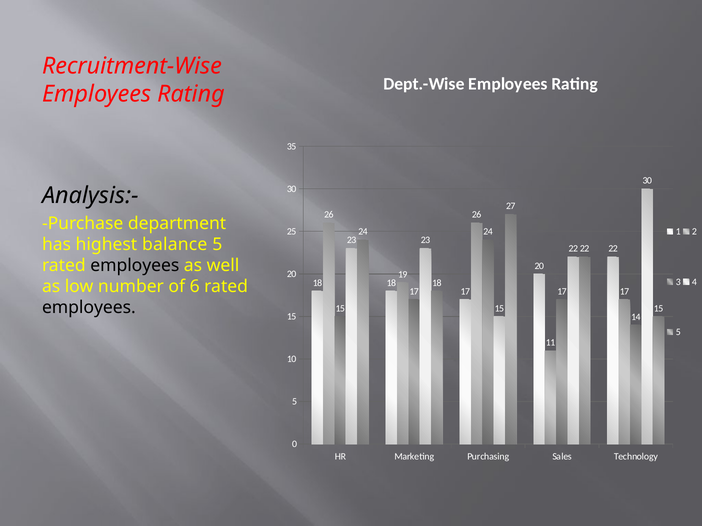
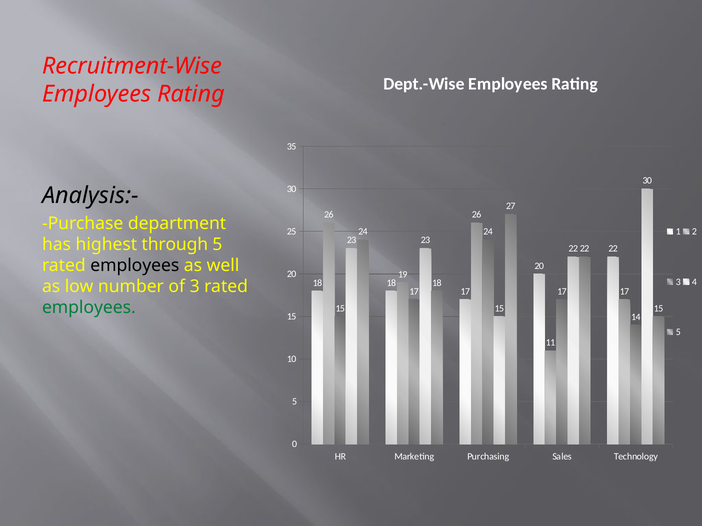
balance: balance -> through (175, 245)
of 6: 6 -> 3 (195, 287)
employees colour: black -> green (89, 308)
